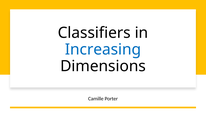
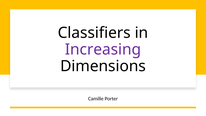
Increasing colour: blue -> purple (103, 49)
